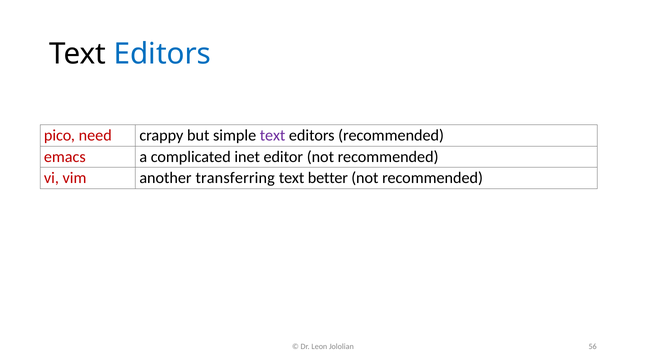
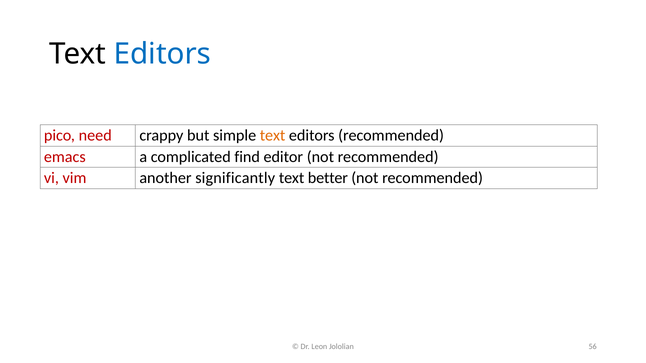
text colour: purple -> orange (273, 136)
inet: inet -> find (247, 157)
transferring: transferring -> significantly (235, 178)
